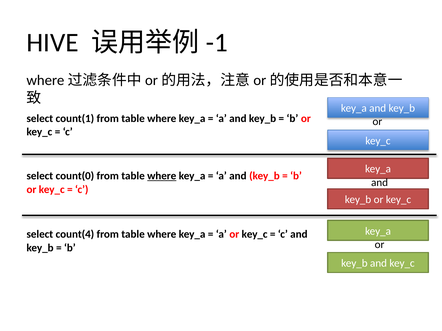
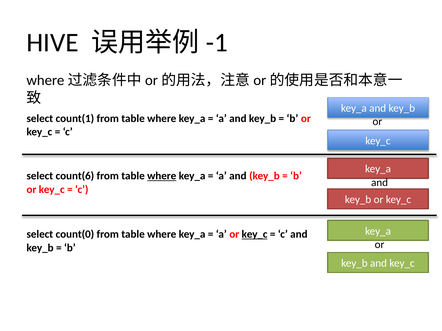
count(0: count(0 -> count(6 (75, 176)
count(4: count(4 -> count(0 (75, 235)
key_c underline: none -> present (255, 235)
